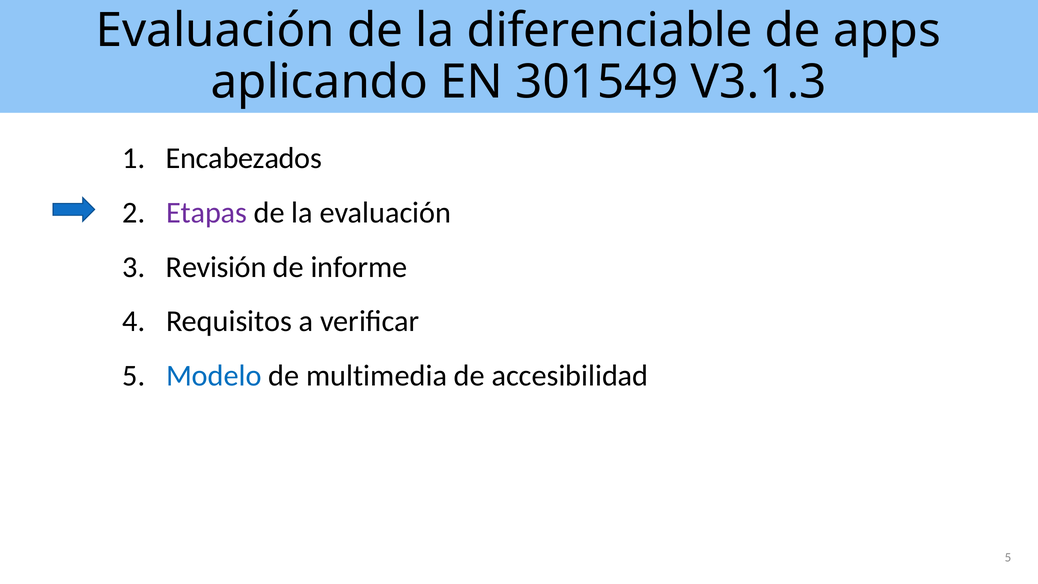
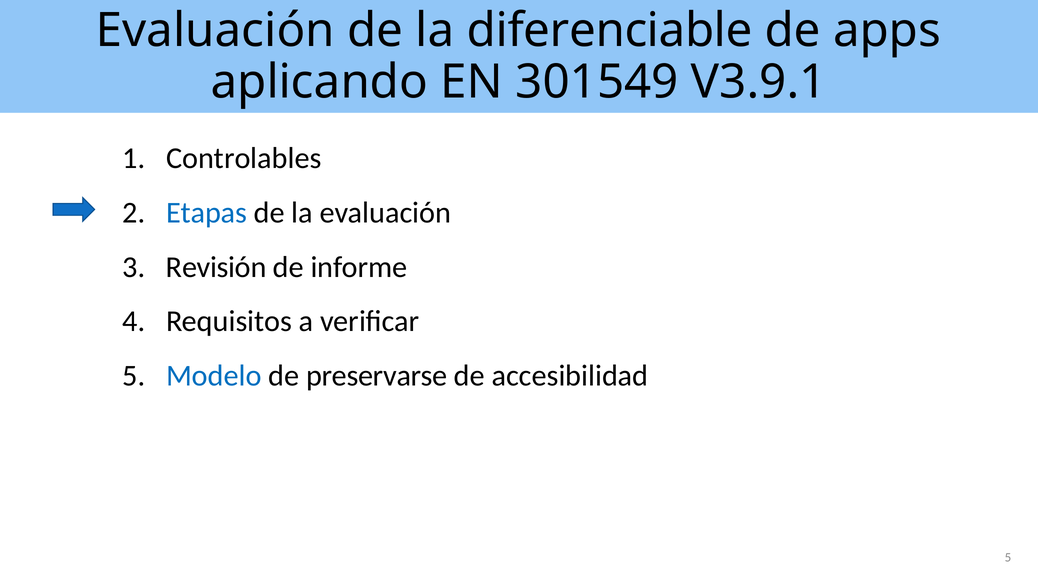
V3.1.3: V3.1.3 -> V3.9.1 (759, 82)
Encabezados: Encabezados -> Controlables (244, 158)
Etapas colour: purple -> blue (207, 213)
multimedia: multimedia -> preservarse (377, 376)
